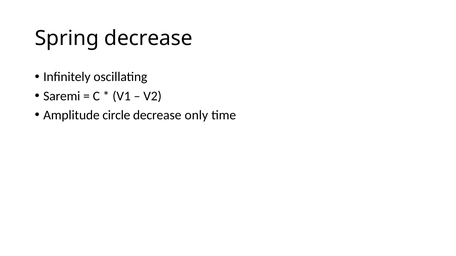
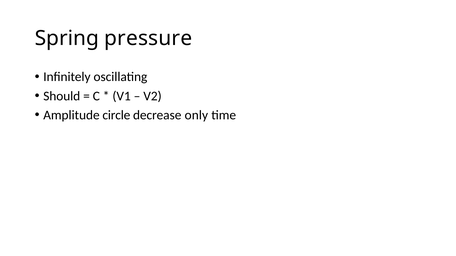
Spring decrease: decrease -> pressure (148, 38)
Saremi: Saremi -> Should (62, 96)
